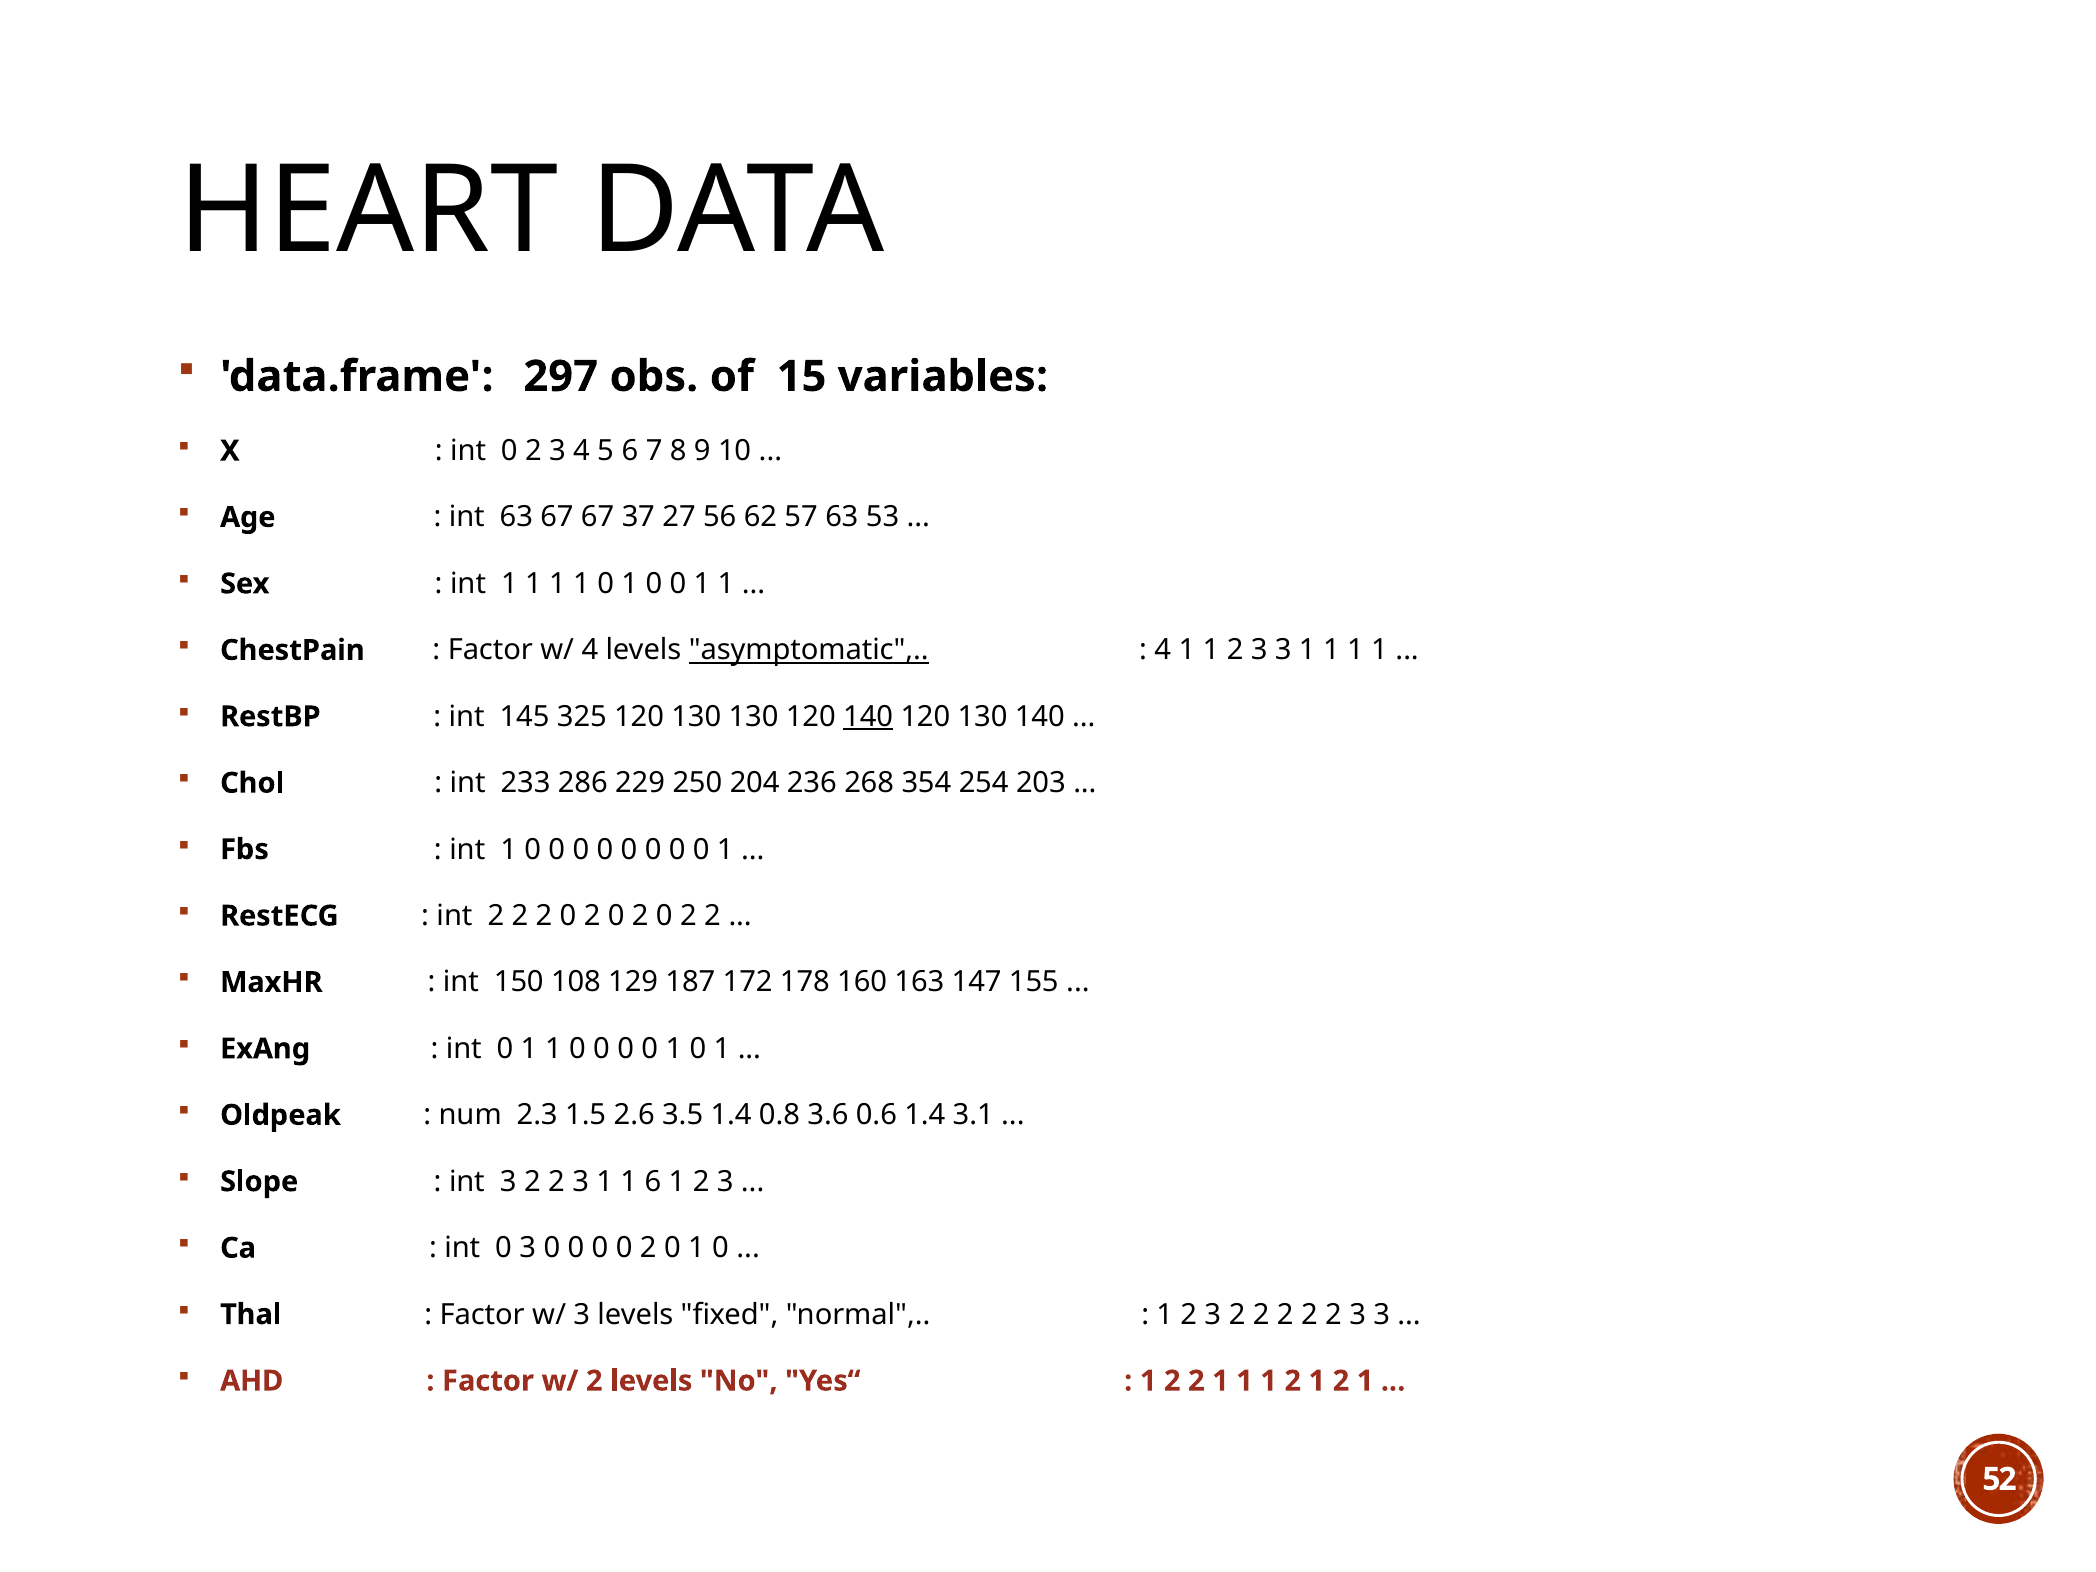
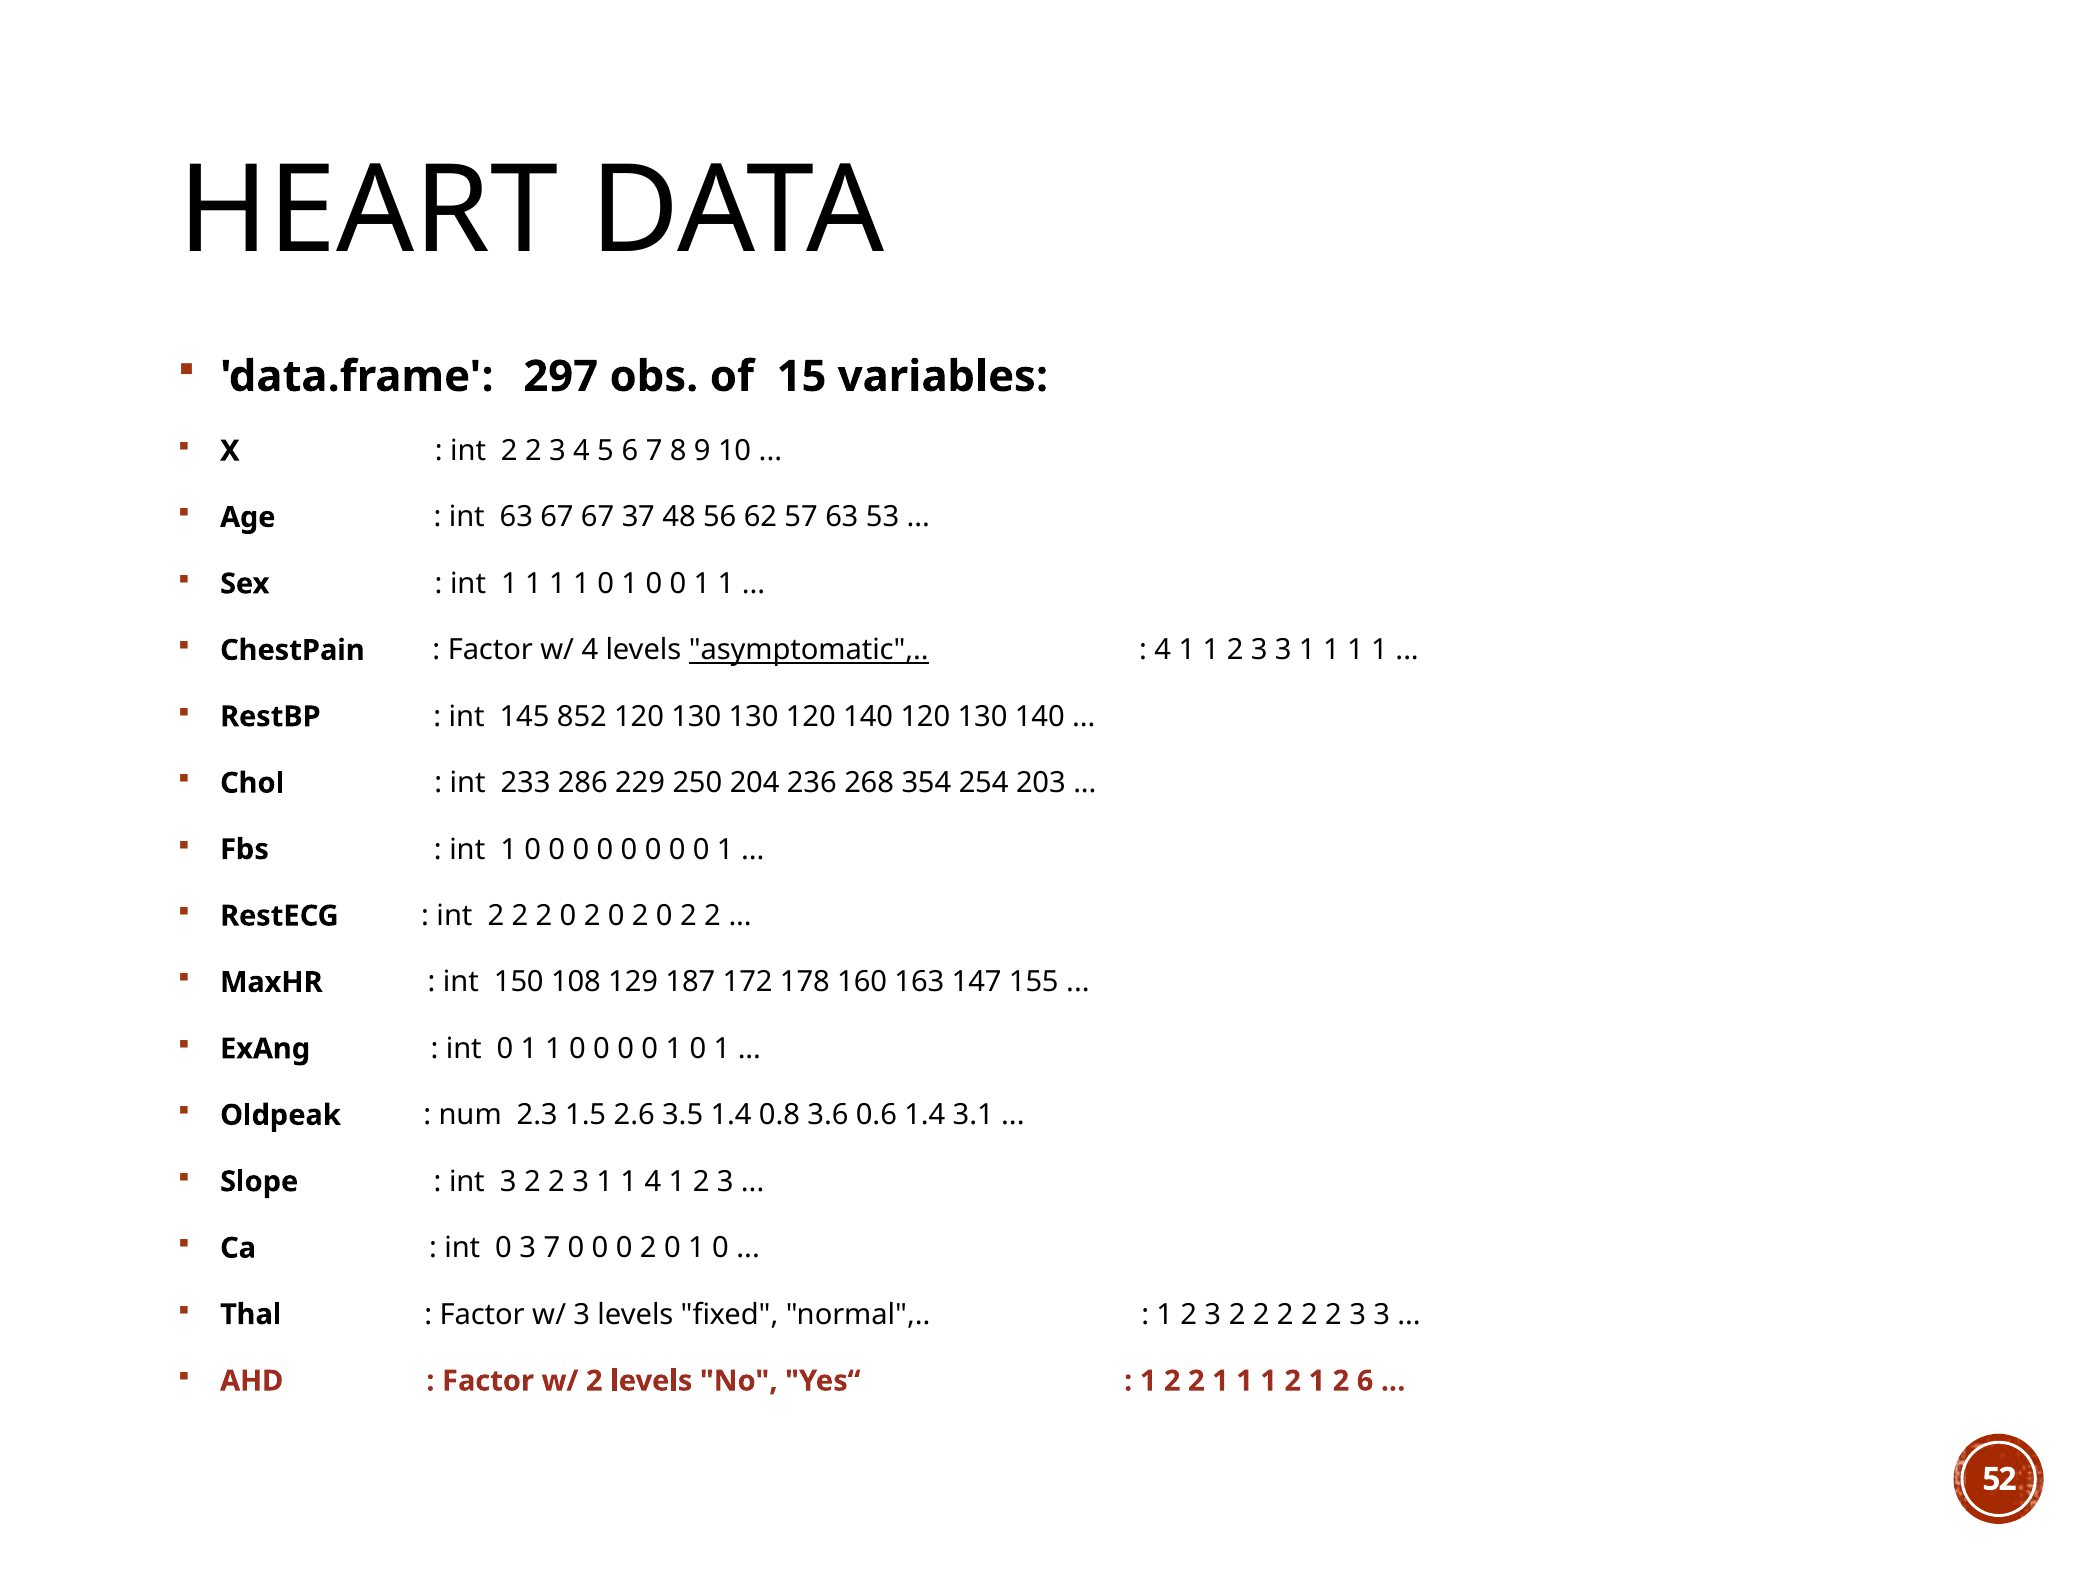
0: 0 -> 2 (509, 451)
27: 27 -> 48 (679, 517)
325: 325 -> 852 (582, 717)
140 underline: present -> none (868, 717)
1 6: 6 -> 4 (653, 1182)
3 0: 0 -> 7 (552, 1248)
2 1 2 1: 1 -> 6 (1365, 1381)
